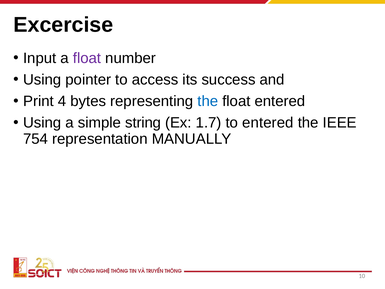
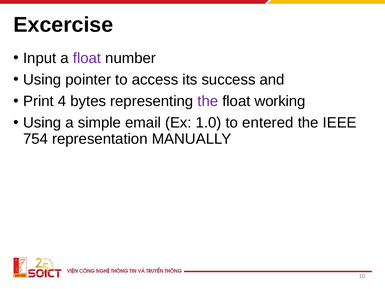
the colour: blue -> purple (208, 101)
float entered: entered -> working (280, 101)
string: string -> email (143, 123)
1.7: 1.7 -> 1.0 (209, 123)
